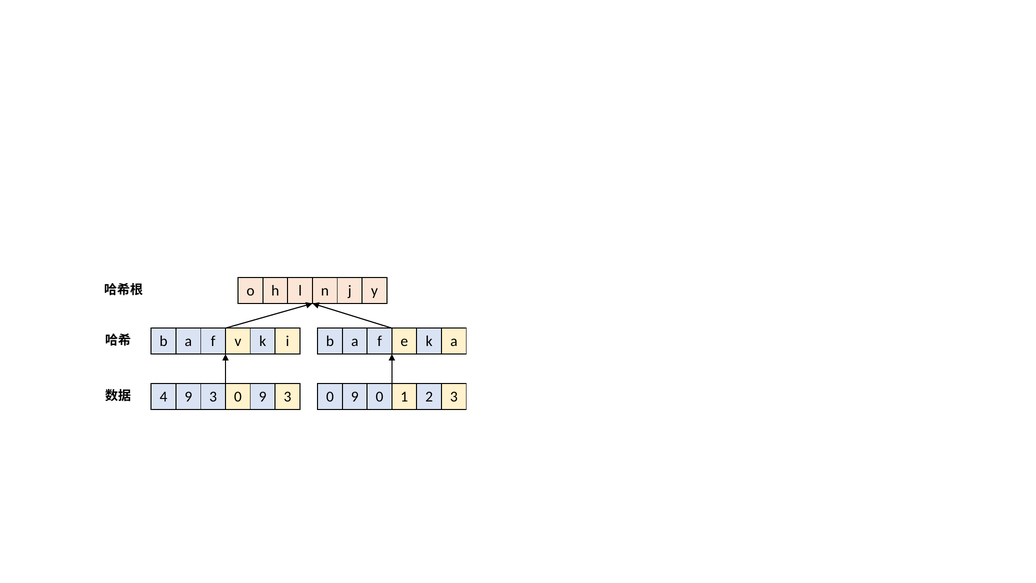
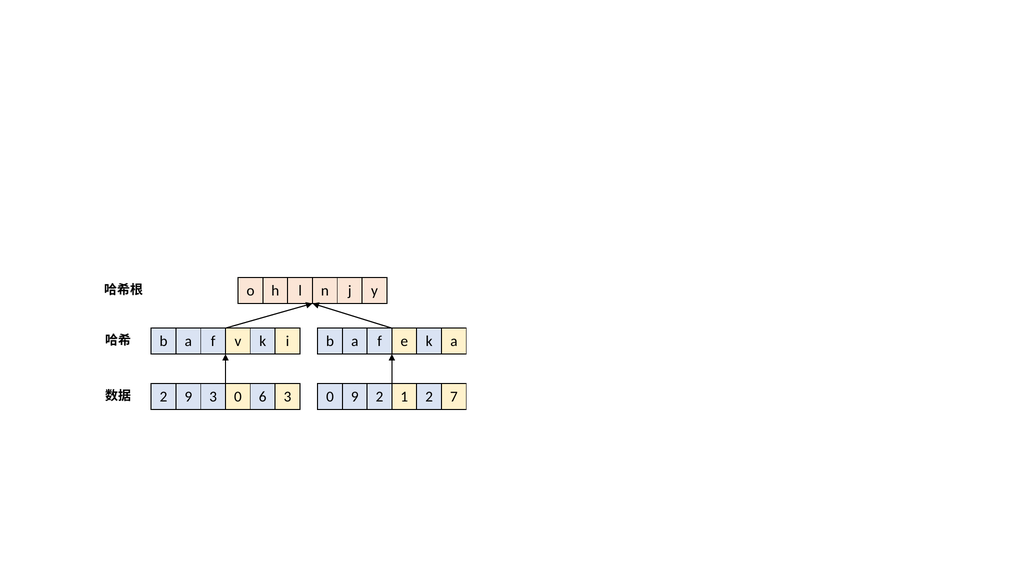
4: 4 -> 2 (164, 397)
9: 9 -> 6 (263, 397)
9 0: 0 -> 2 (380, 397)
2 3: 3 -> 7 (454, 397)
